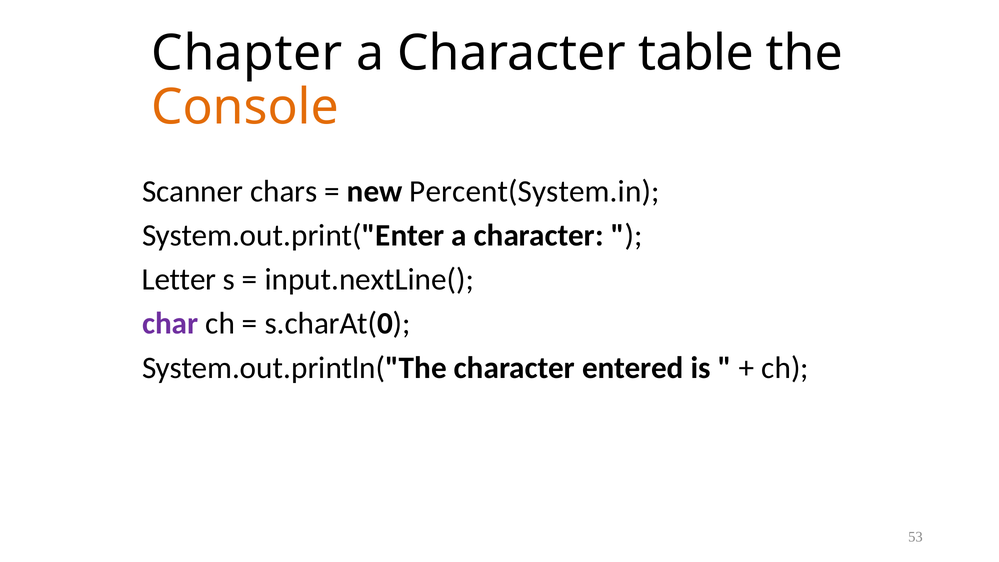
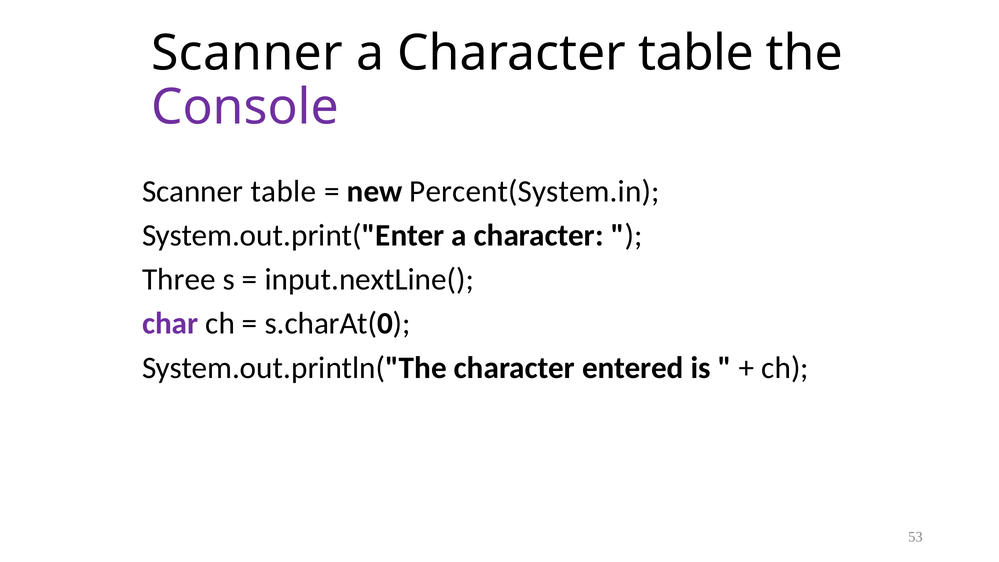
Chapter: Chapter -> Scanner (247, 53)
Console colour: orange -> purple (245, 107)
Scanner chars: chars -> table (284, 191)
Letter: Letter -> Three (179, 279)
